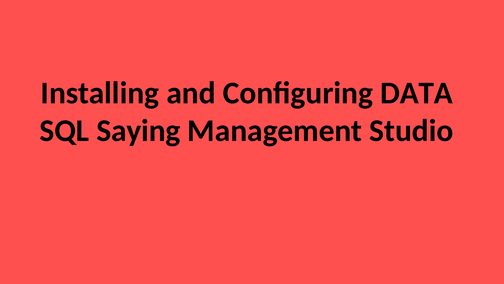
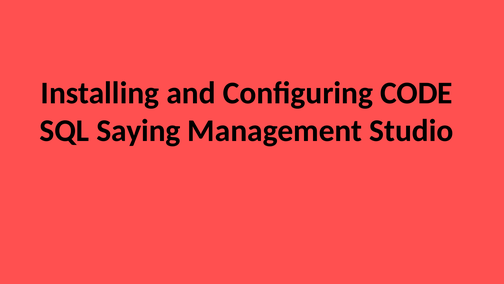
DATA: DATA -> CODE (416, 93)
